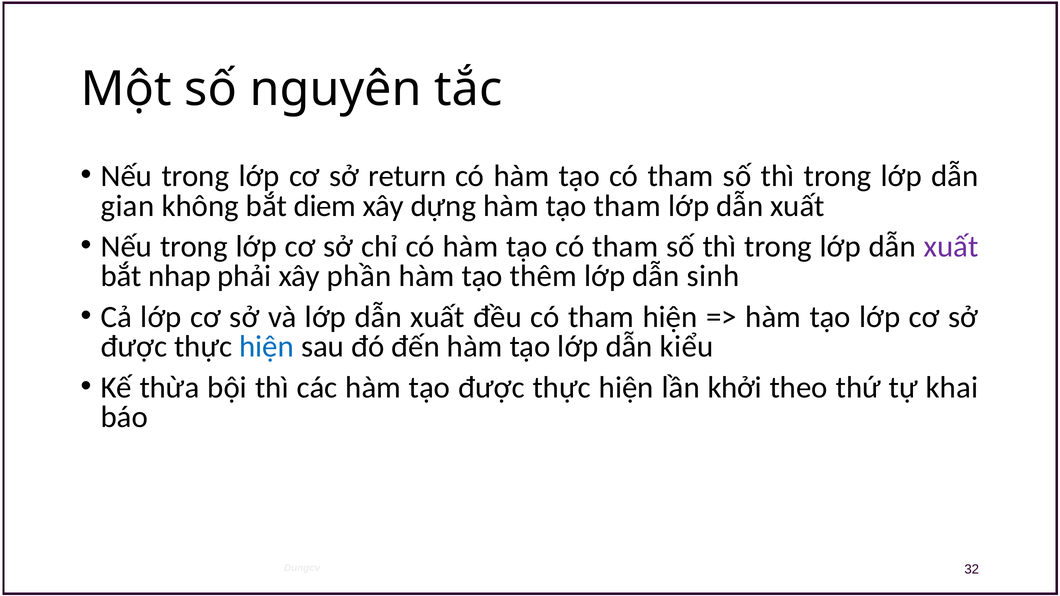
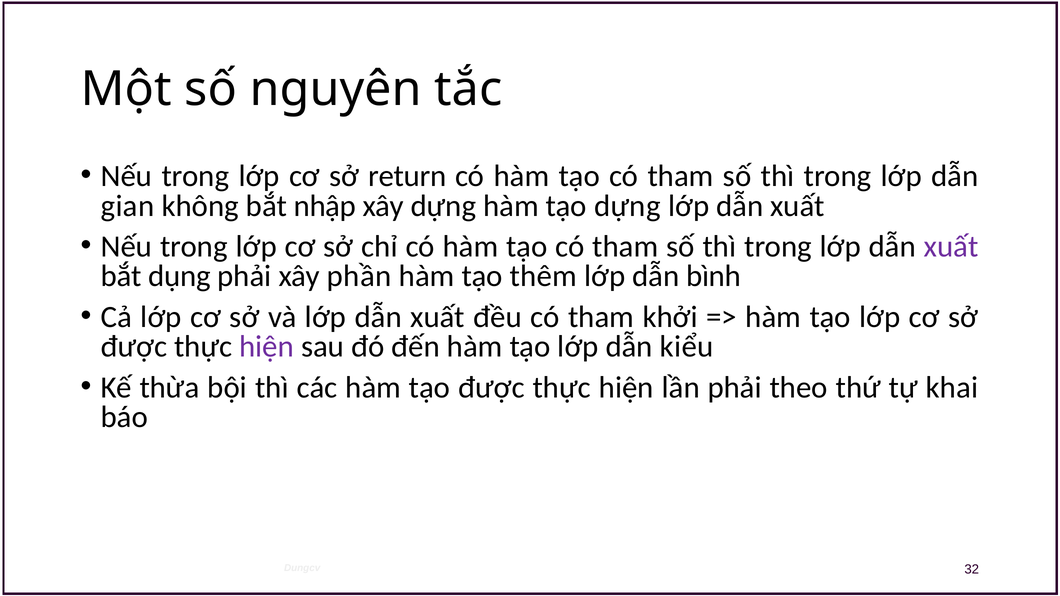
diem: diem -> nhập (325, 206)
tạo tham: tham -> dựng (627, 206)
nhap: nhap -> dụng (180, 276)
sinh: sinh -> bình (714, 276)
tham hiện: hiện -> khởi (670, 317)
hiện colour: blue -> purple (267, 347)
lần khởi: khởi -> phải (735, 388)
